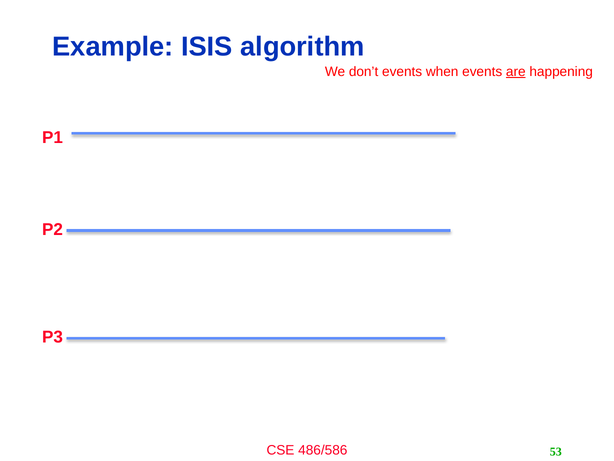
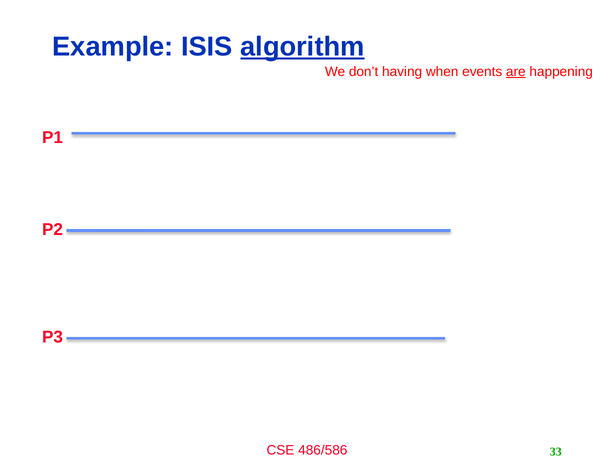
algorithm underline: none -> present (302, 47)
don’t events: events -> having (402, 72)
53: 53 -> 33 (556, 452)
